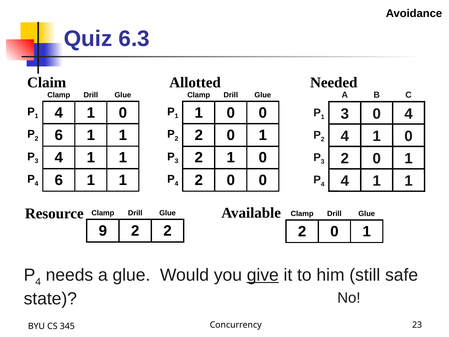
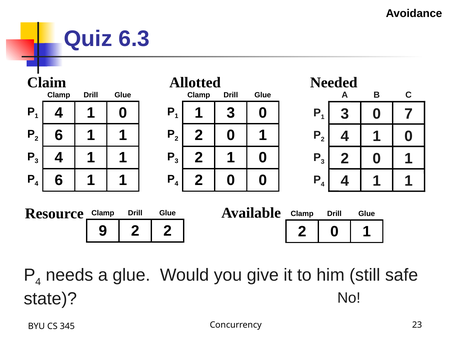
1 1 0: 0 -> 3 (231, 113)
4: 4 -> 7 (409, 114)
give underline: present -> none (263, 275)
